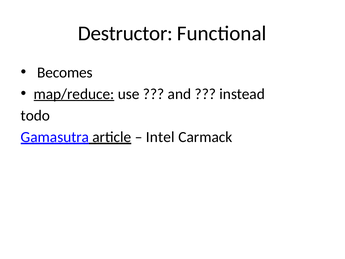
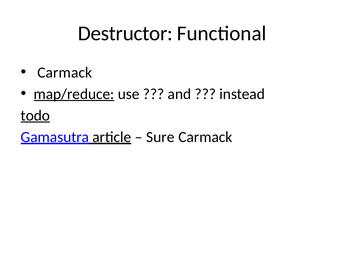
Becomes: Becomes -> Carmack (65, 72)
todo underline: none -> present (35, 115)
Intel: Intel -> Sure (160, 137)
